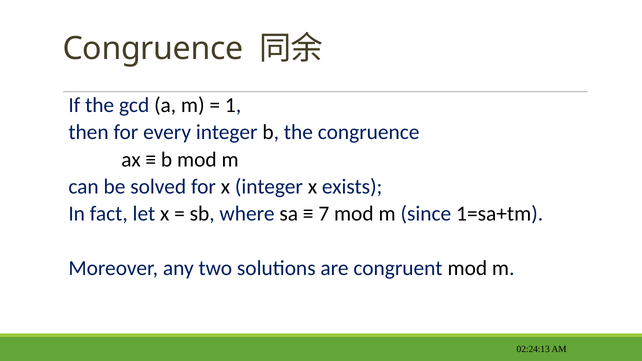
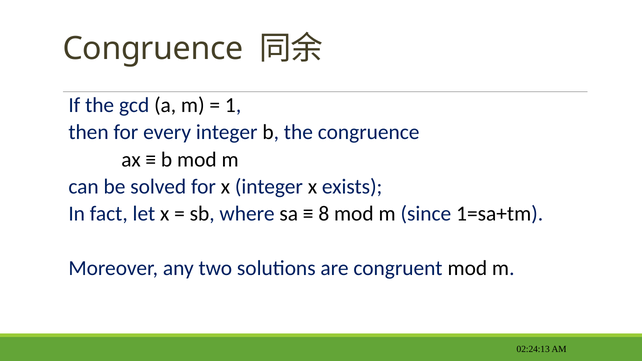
7: 7 -> 8 (324, 214)
